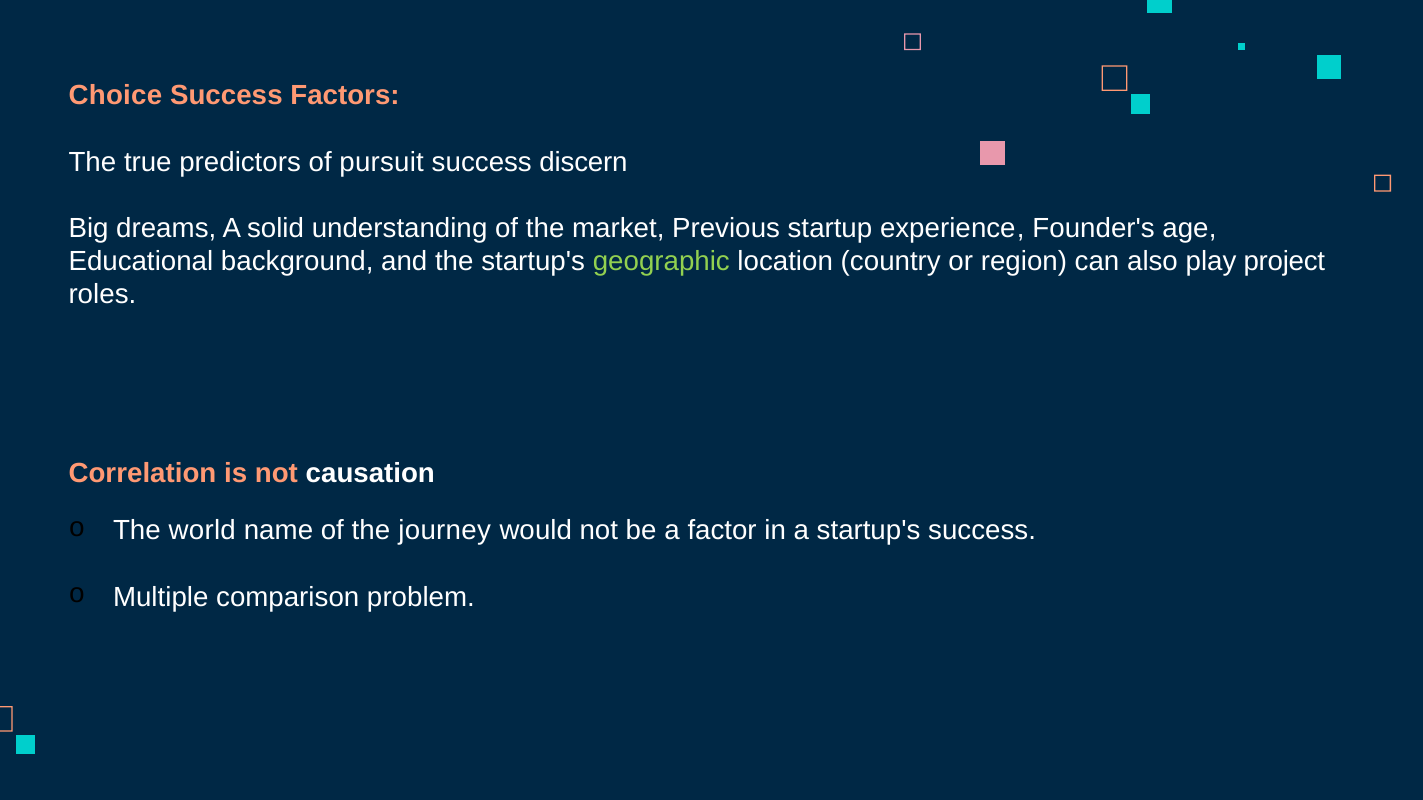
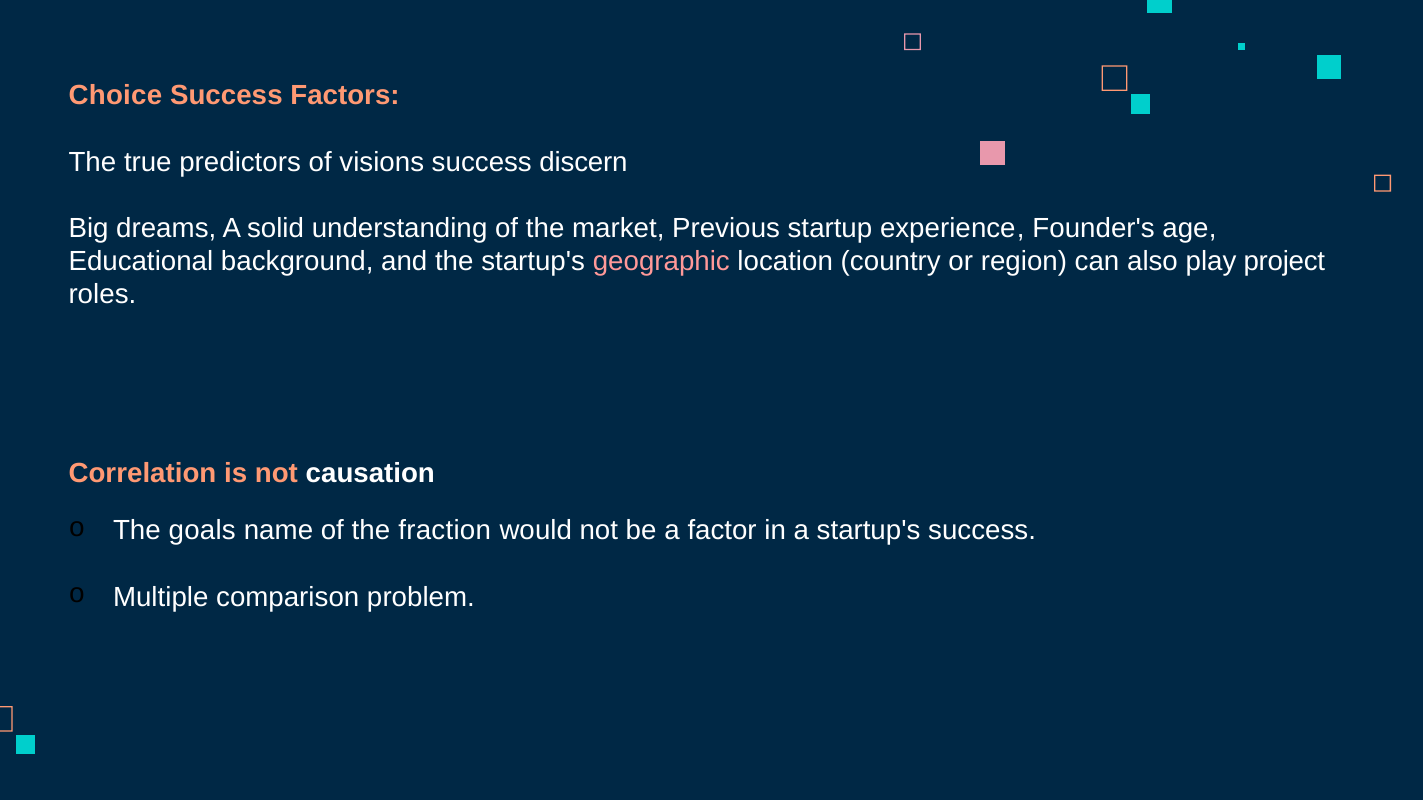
pursuit: pursuit -> visions (382, 162)
geographic colour: light green -> pink (661, 262)
world: world -> goals (202, 531)
journey: journey -> fraction (445, 531)
